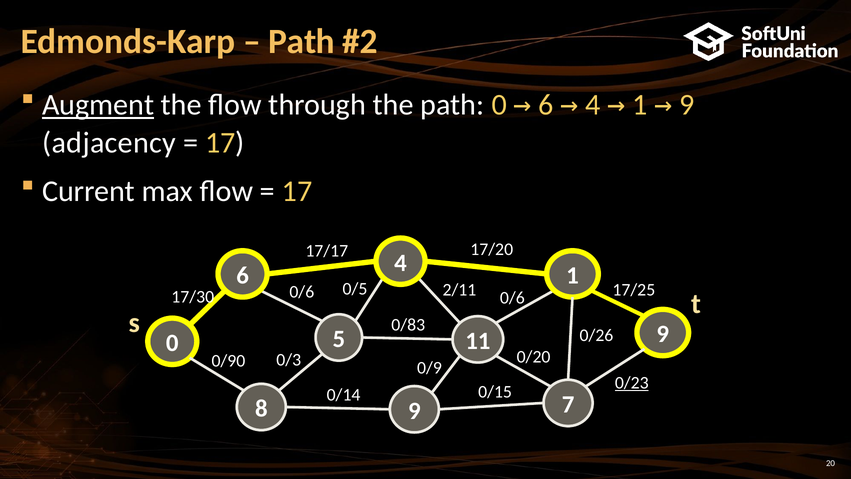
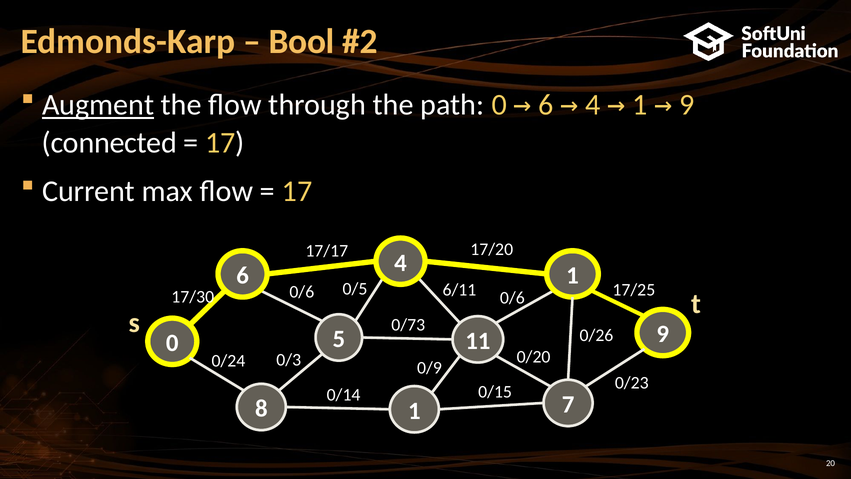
Path: Path -> Bool (302, 41)
adjacency: adjacency -> connected (109, 143)
2/11: 2/11 -> 6/11 (459, 290)
0/83: 0/83 -> 0/73 (408, 325)
0/90: 0/90 -> 0/24 (228, 361)
0/23 underline: present -> none (632, 383)
8 9: 9 -> 1 (414, 411)
